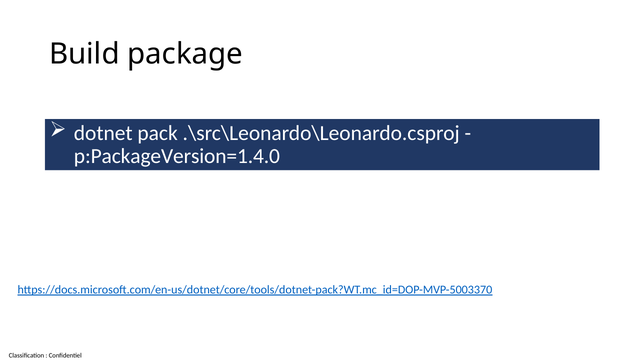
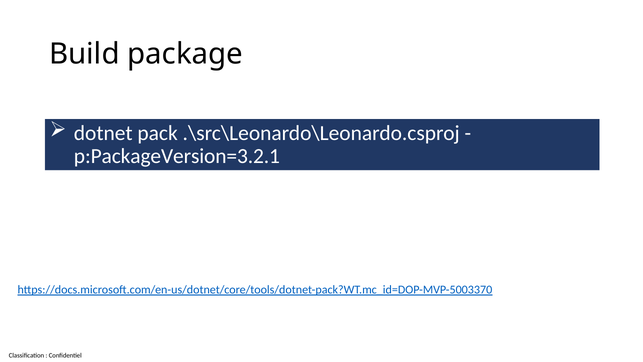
p:PackageVersion=1.4.0: p:PackageVersion=1.4.0 -> p:PackageVersion=3.2.1 (177, 156)
